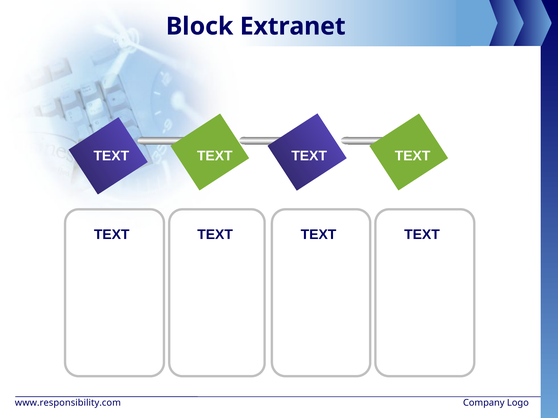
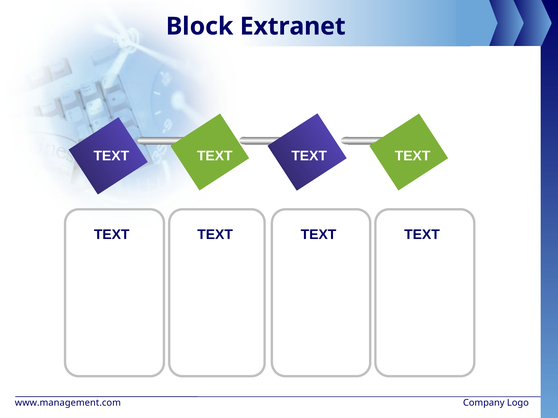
www.responsibility.com: www.responsibility.com -> www.management.com (68, 403)
